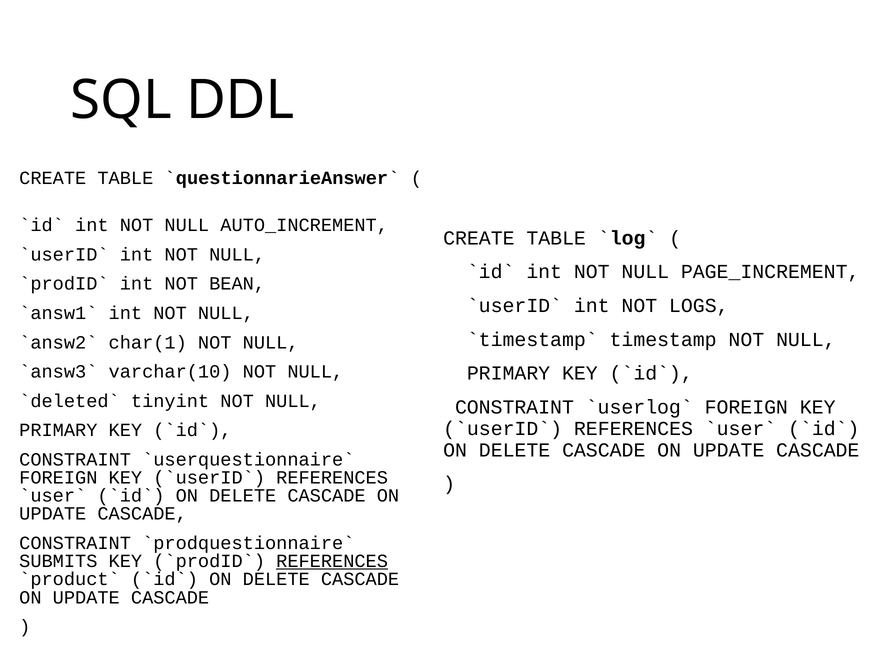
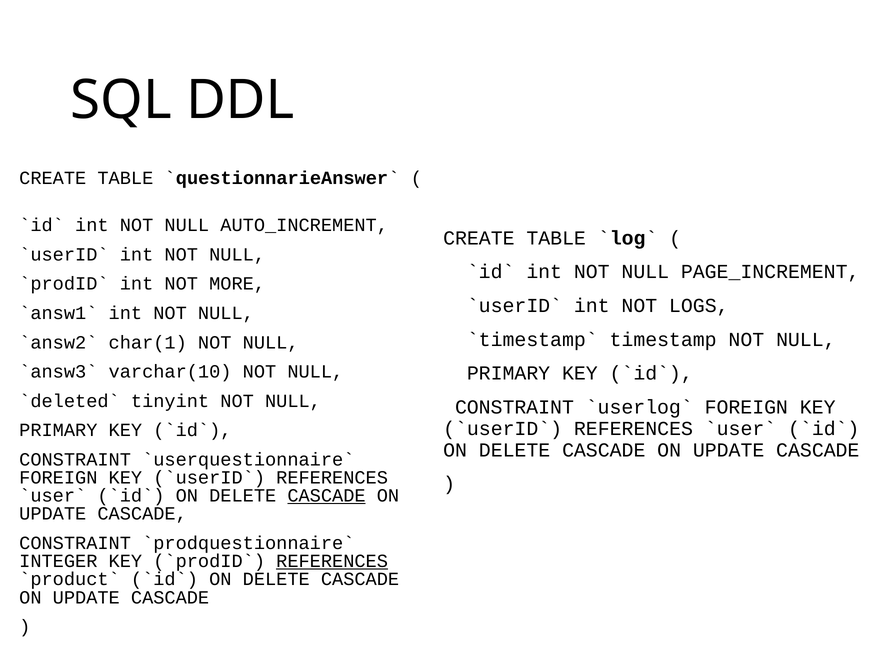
BEAN: BEAN -> MORE (237, 284)
CASCADE underline: none -> present (327, 496)
SUBMITS: SUBMITS -> INTEGER (58, 561)
